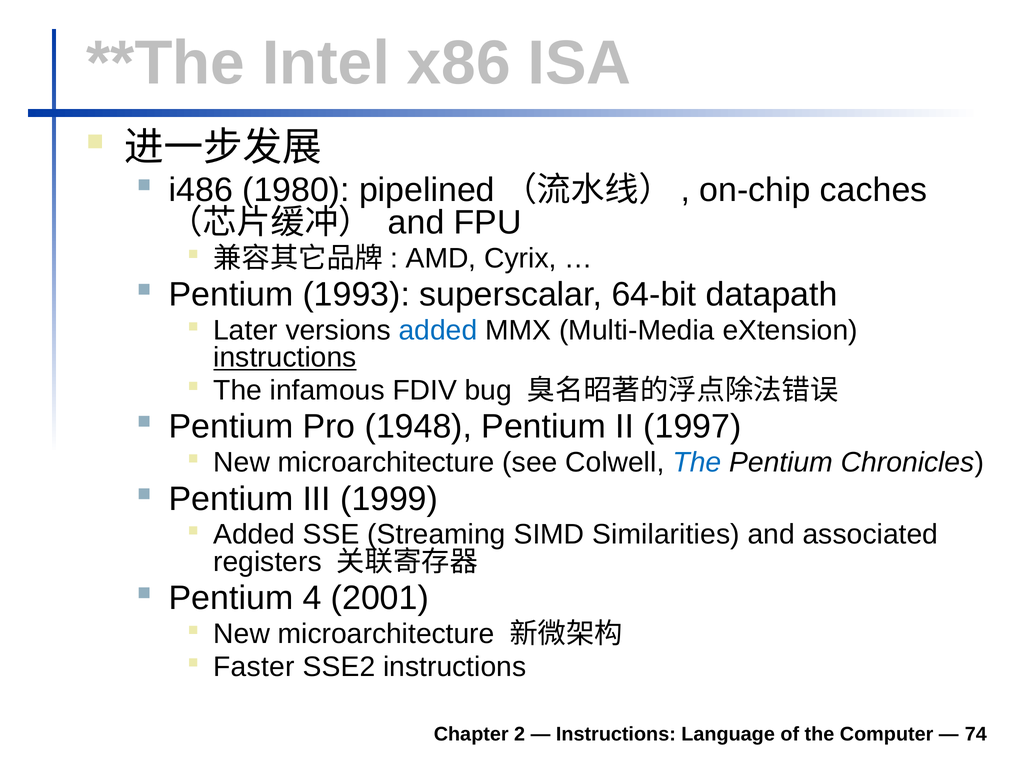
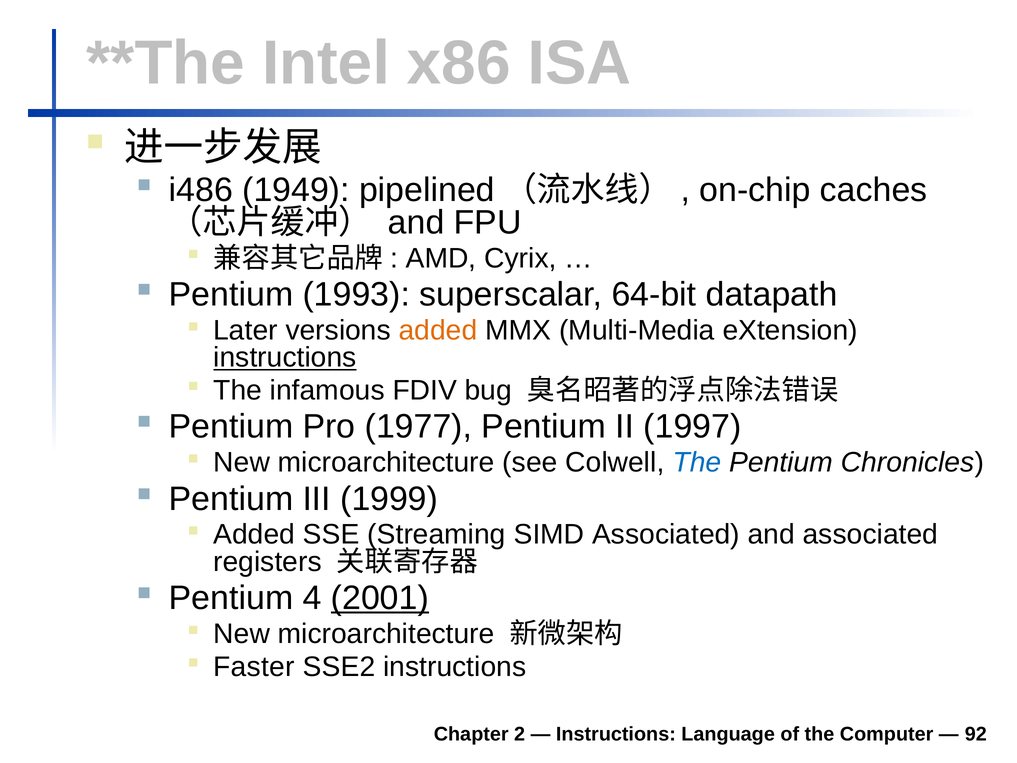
1980: 1980 -> 1949 (296, 190)
added colour: blue -> orange (438, 330)
1948: 1948 -> 1977 (418, 427)
SIMD Similarities: Similarities -> Associated (666, 534)
2001 underline: none -> present (380, 598)
74: 74 -> 92 (976, 734)
